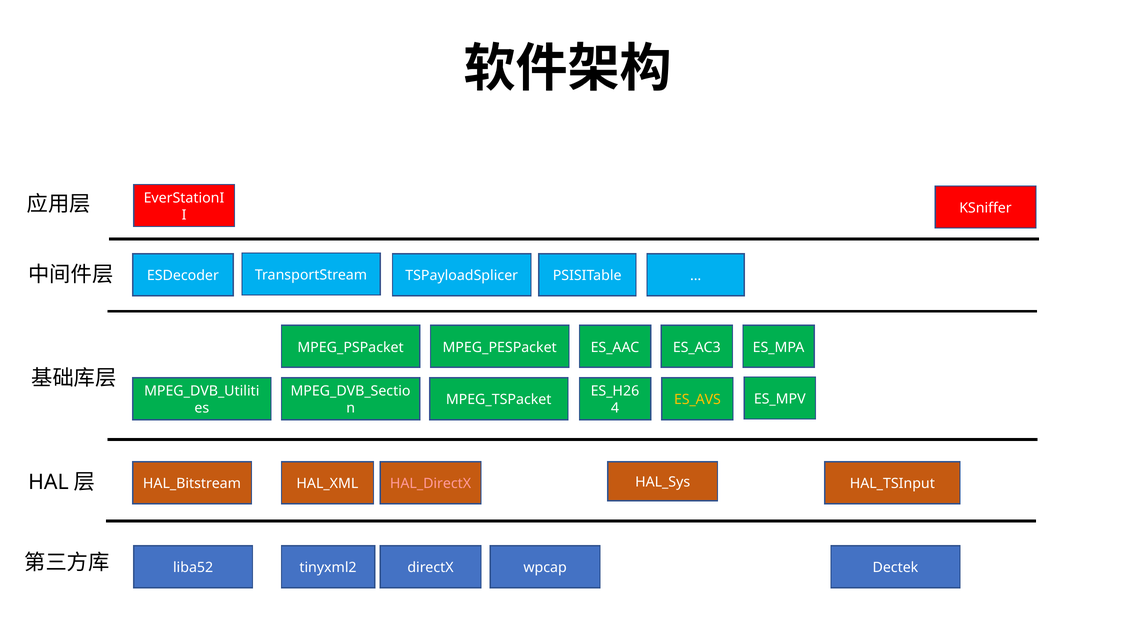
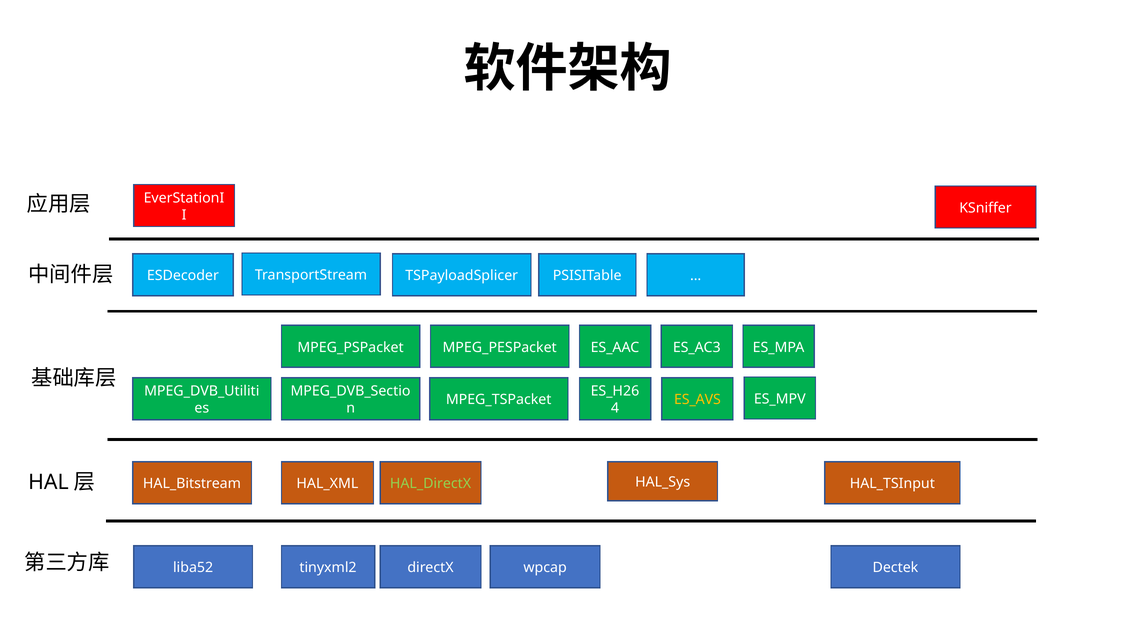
HAL_DirectX colour: pink -> light green (431, 484)
